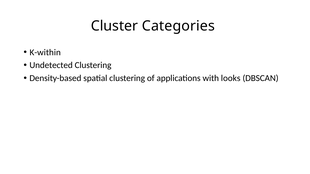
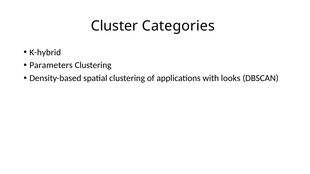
K-within: K-within -> K-hybrid (45, 52)
Undetected: Undetected -> Parameters (51, 65)
